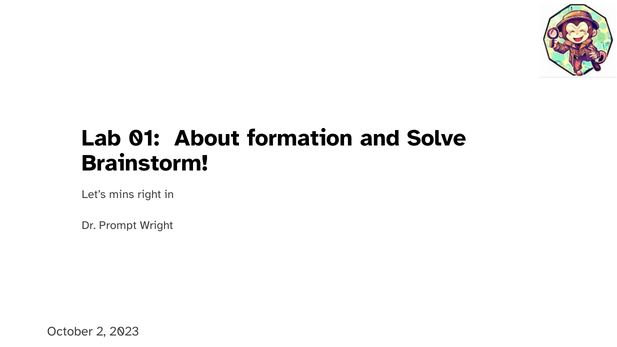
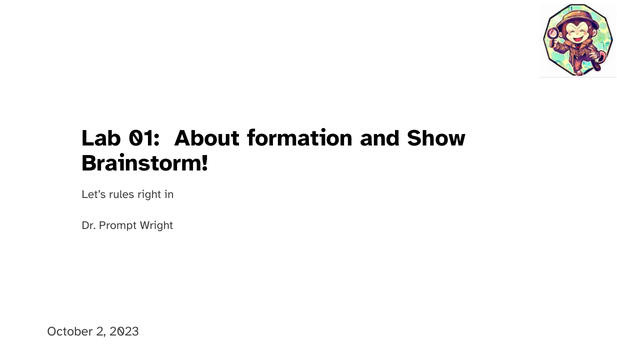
Solve: Solve -> Show (436, 138)
mins: mins -> rules (122, 194)
